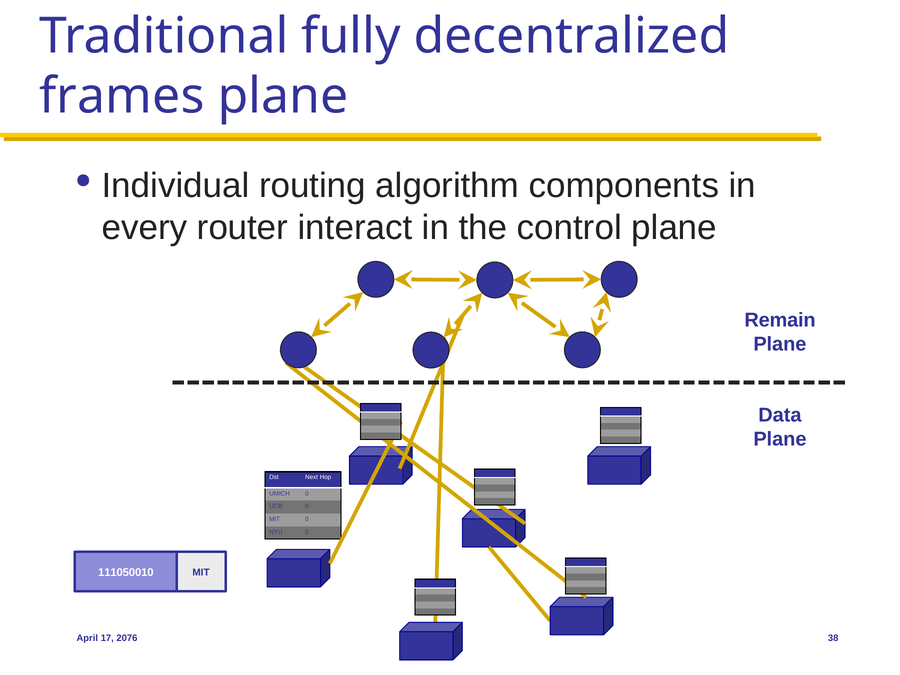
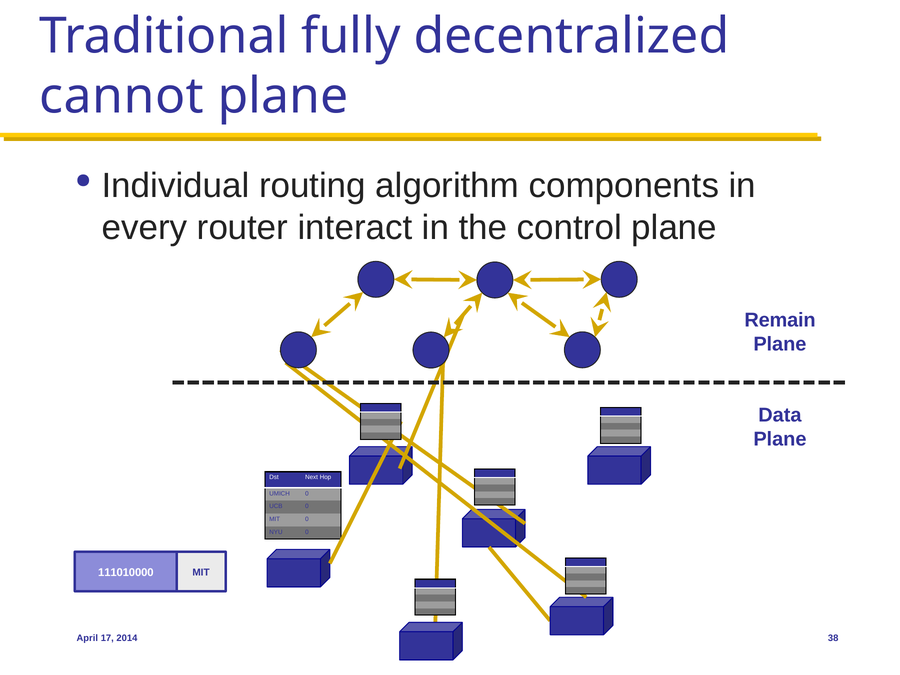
frames: frames -> cannot (122, 96)
111050010: 111050010 -> 111010000 (126, 572)
2076: 2076 -> 2014 (127, 638)
